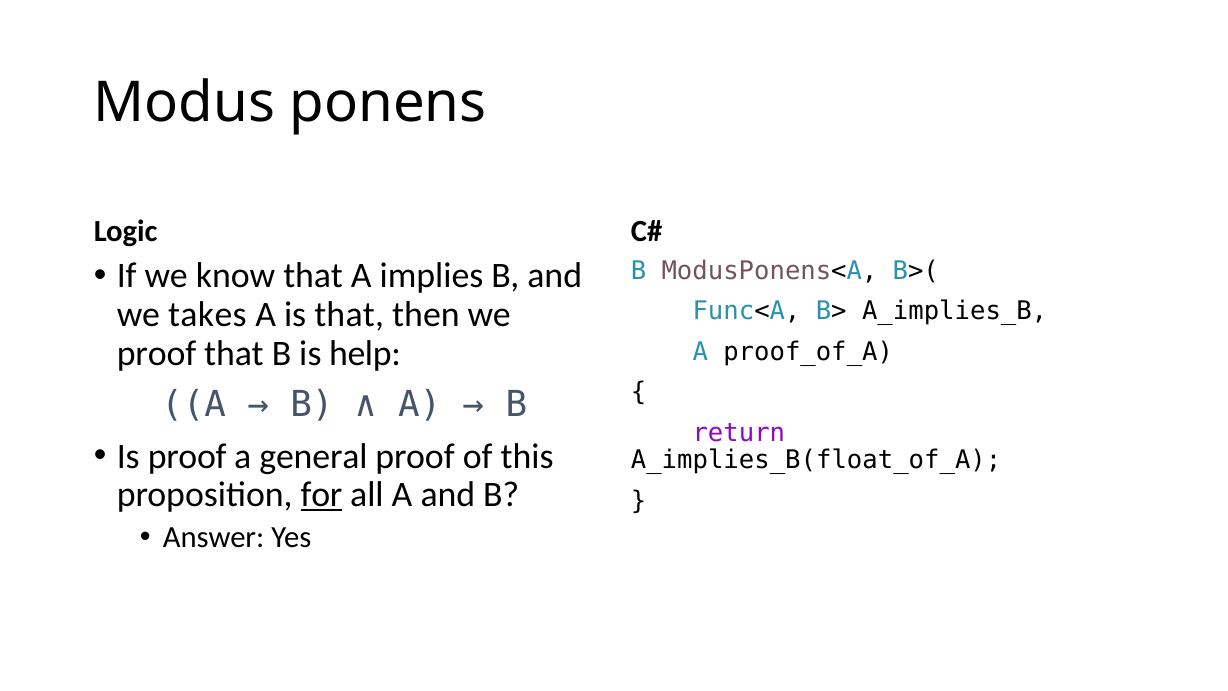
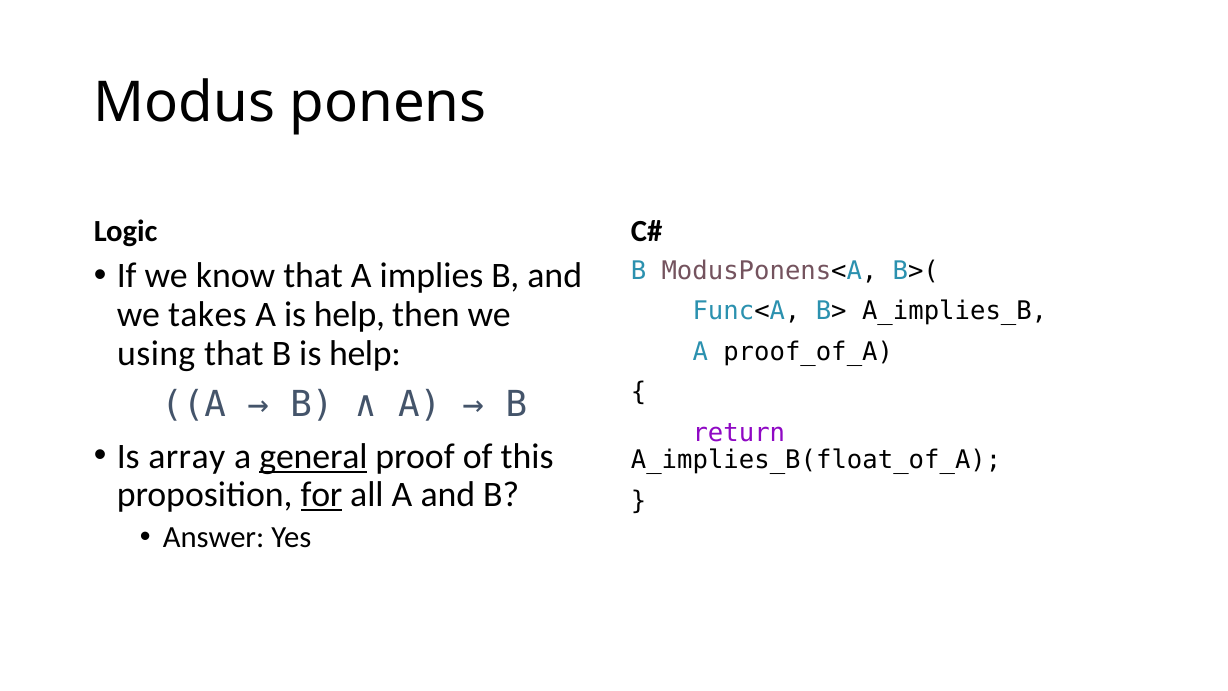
A is that: that -> help (349, 315)
proof: proof -> using (156, 353)
Is proof: proof -> array (187, 456)
general underline: none -> present (313, 456)
